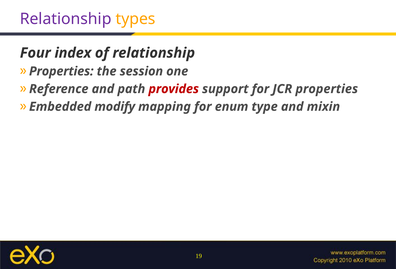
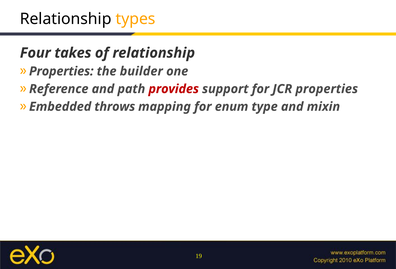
Relationship colour: purple -> black (66, 19)
index: index -> takes (73, 53)
session: session -> builder (141, 71)
modify: modify -> throws (115, 106)
